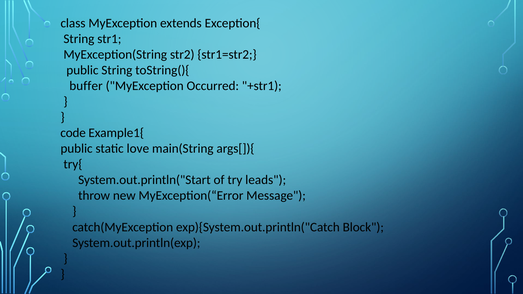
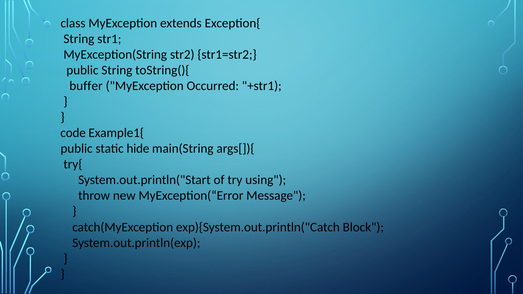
love: love -> hide (138, 149)
leads: leads -> using (266, 180)
